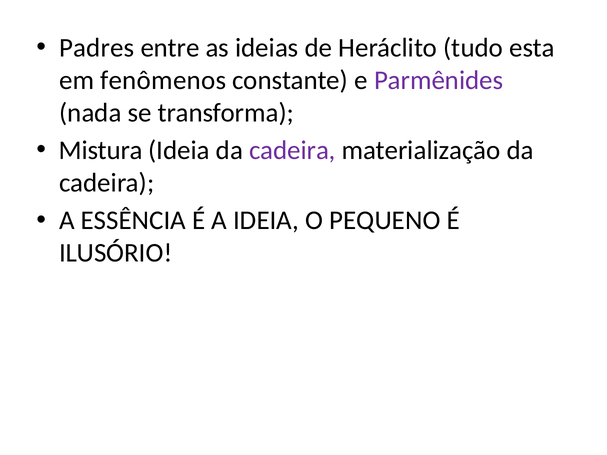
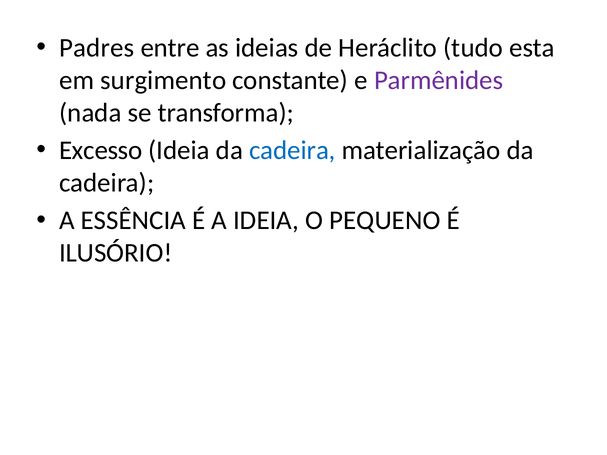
fenômenos: fenômenos -> surgimento (163, 80)
Mistura: Mistura -> Excesso (101, 151)
cadeira colour: purple -> blue (292, 151)
